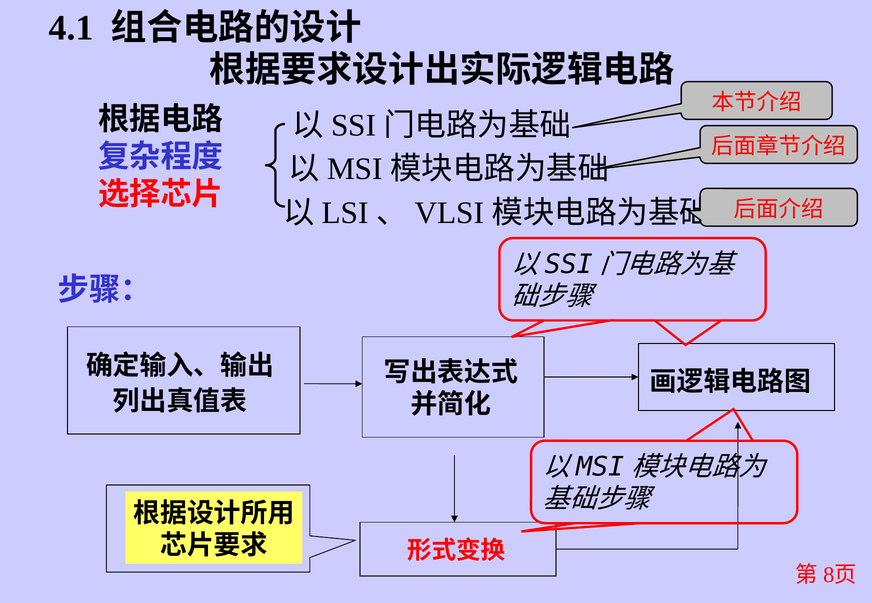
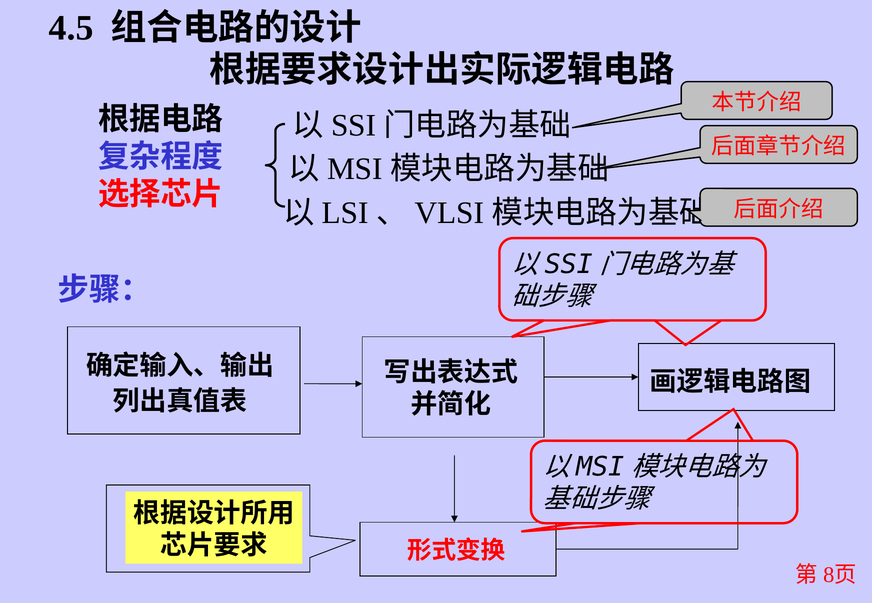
4.1: 4.1 -> 4.5 (71, 28)
